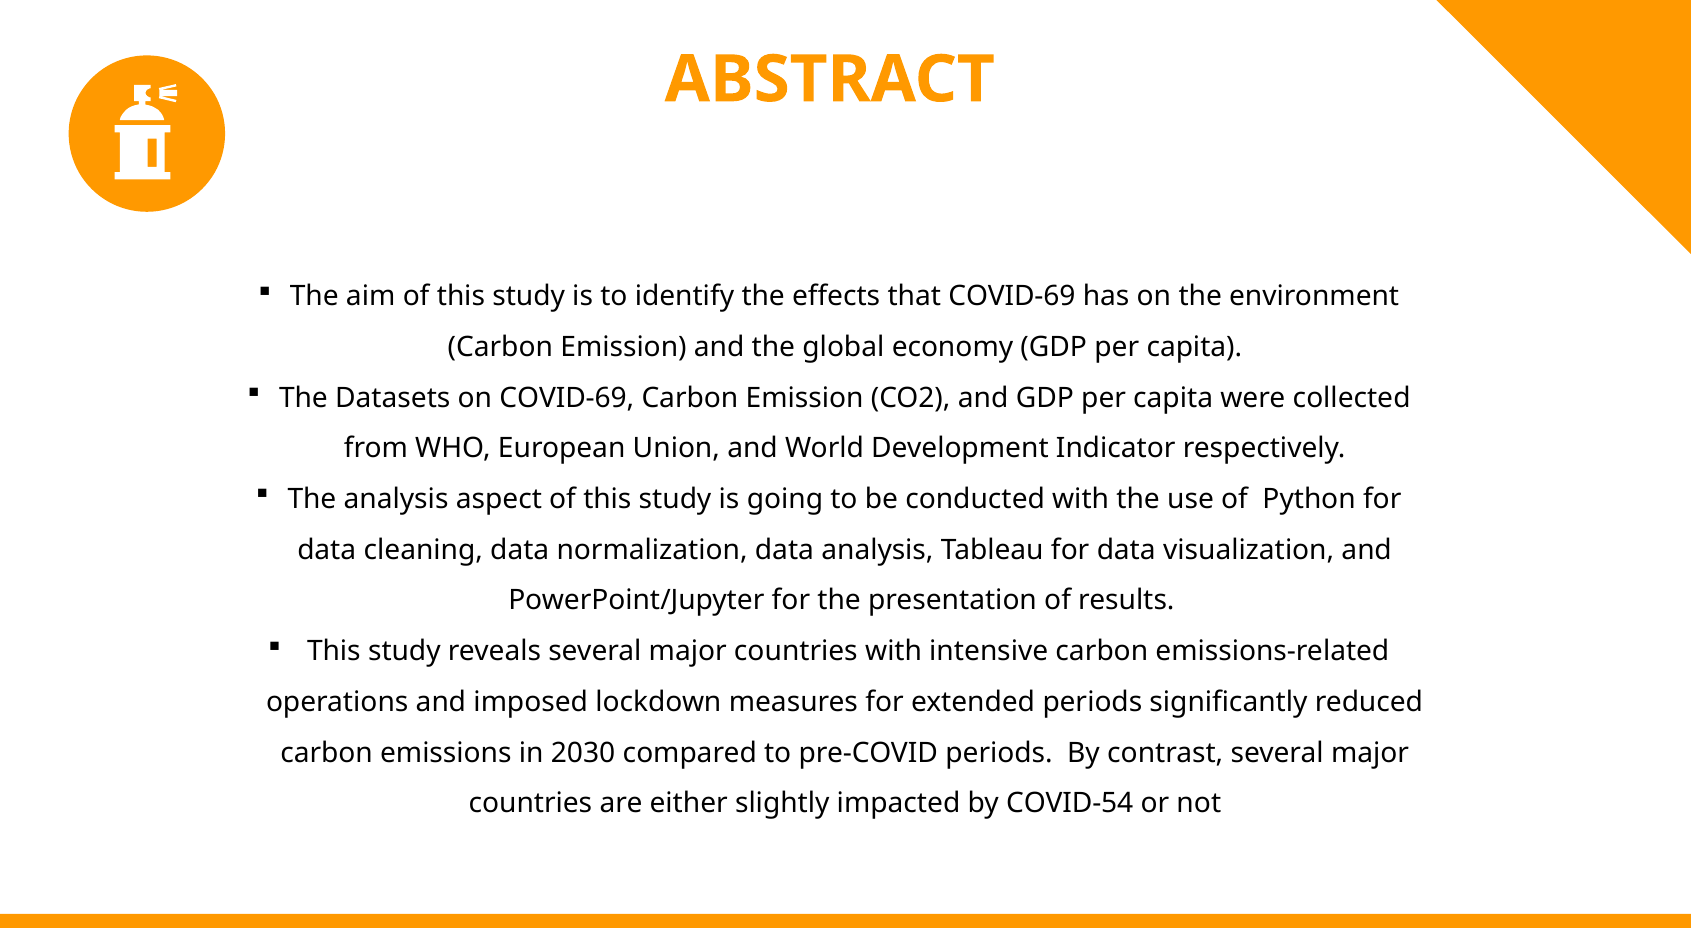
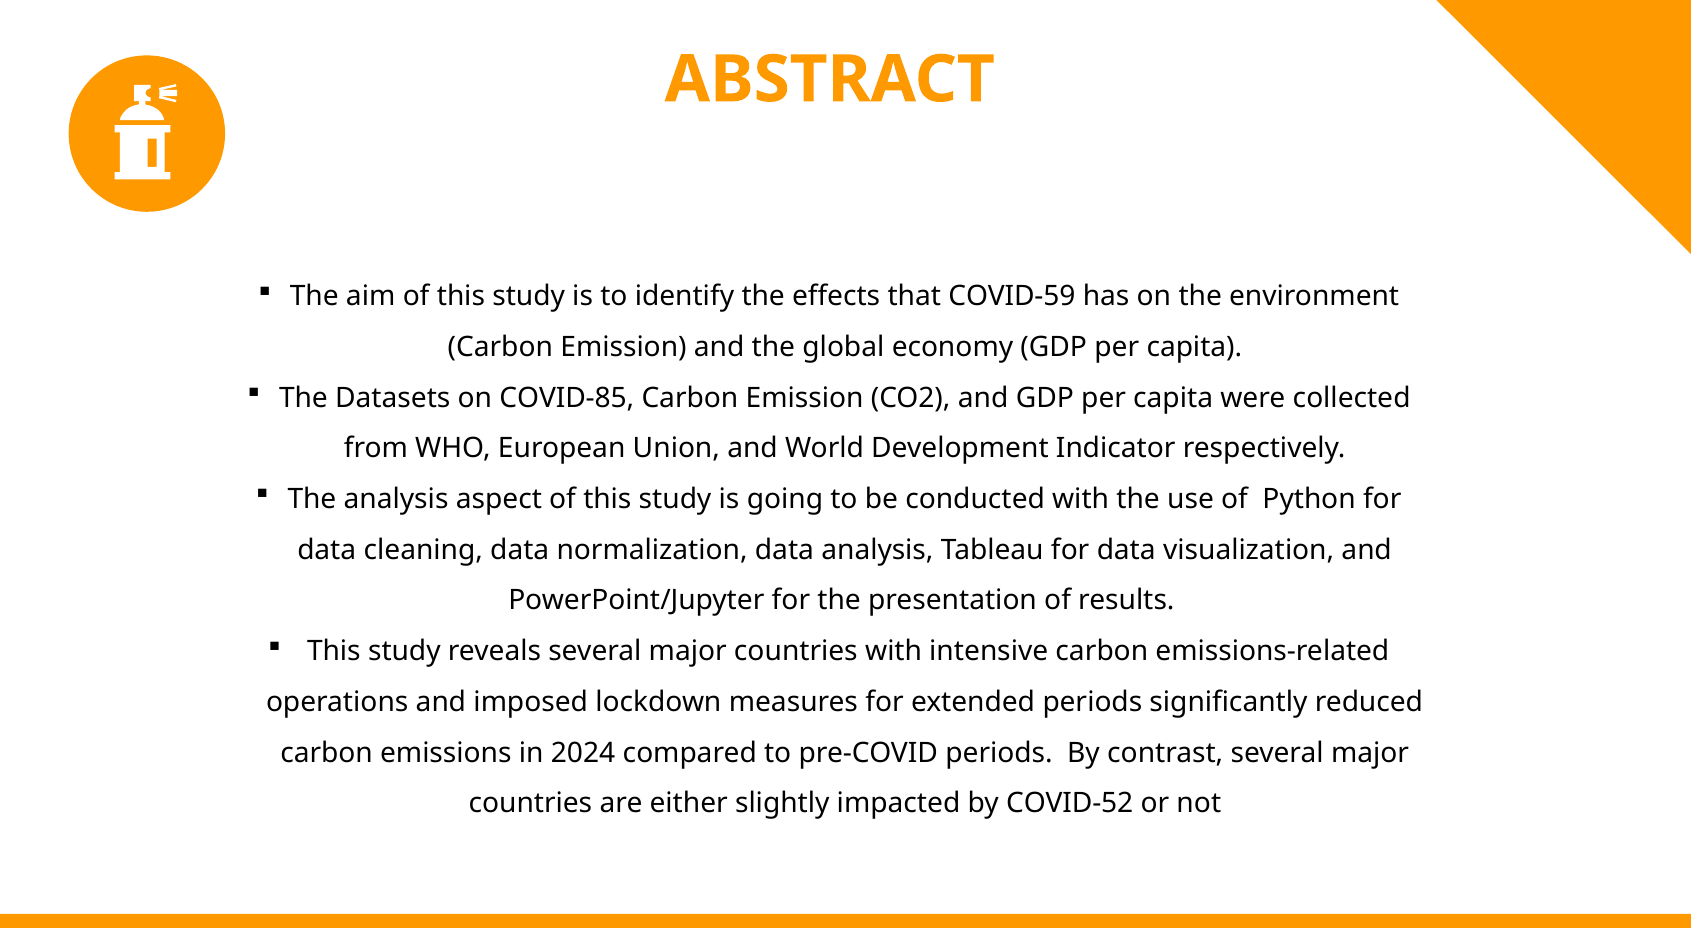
that COVID-69: COVID-69 -> COVID-59 (1012, 296)
on COVID-69: COVID-69 -> COVID-85 (567, 398)
2030: 2030 -> 2024 (583, 753)
COVID-54: COVID-54 -> COVID-52 (1070, 804)
